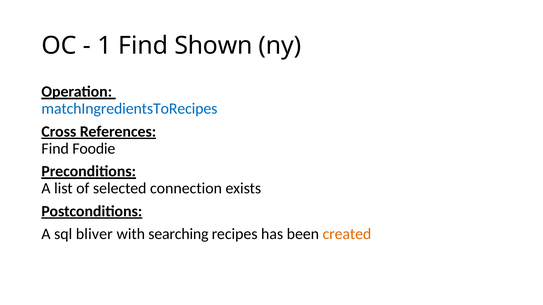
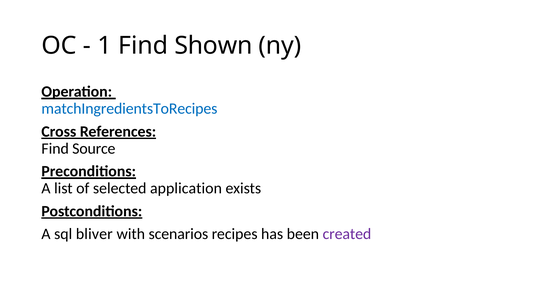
Foodie: Foodie -> Source (94, 149)
connection: connection -> application (186, 189)
searching: searching -> scenarios (178, 234)
created colour: orange -> purple (347, 234)
